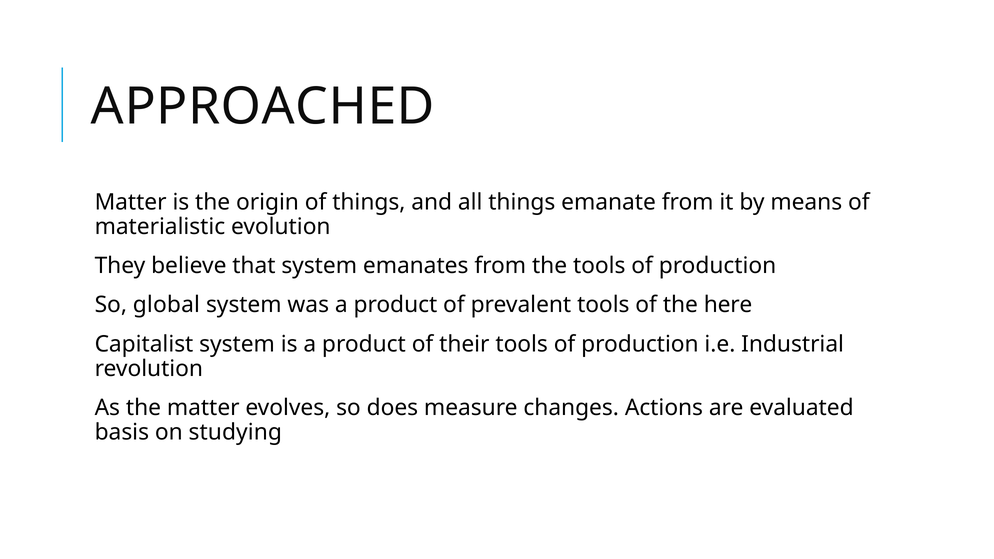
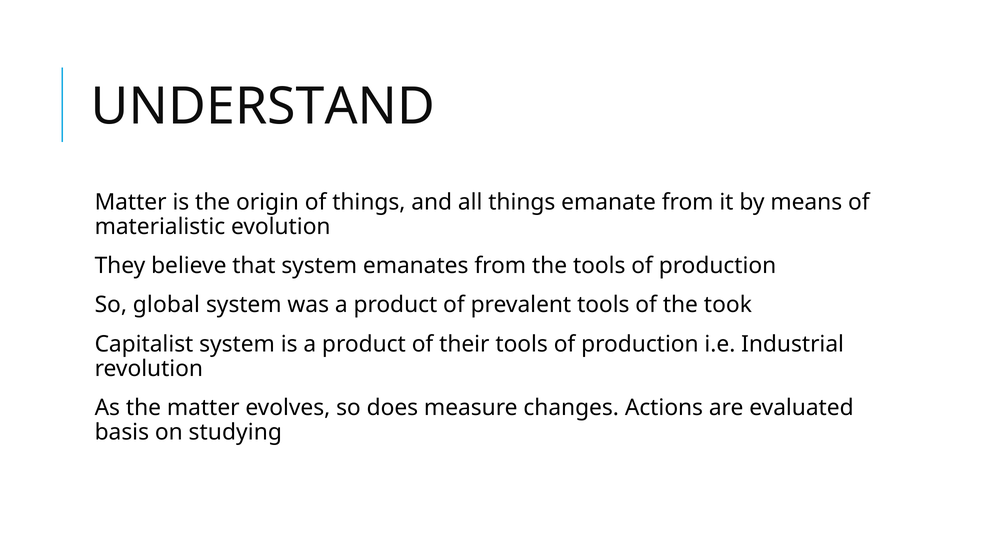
APPROACHED: APPROACHED -> UNDERSTAND (263, 107)
here: here -> took (728, 305)
